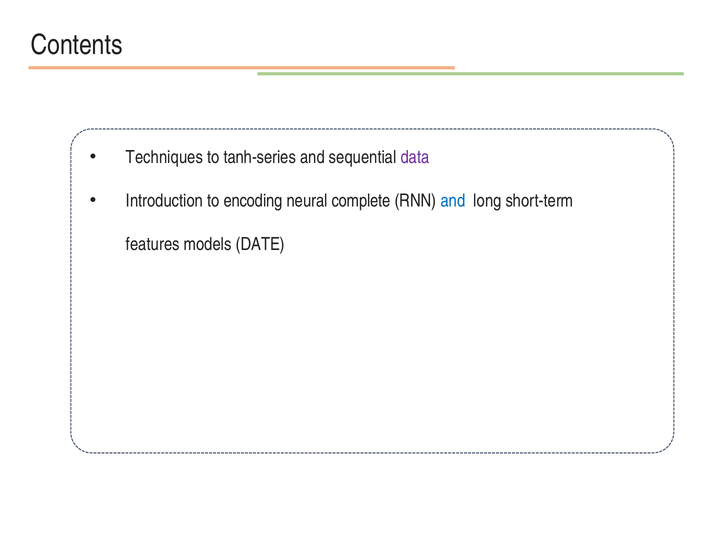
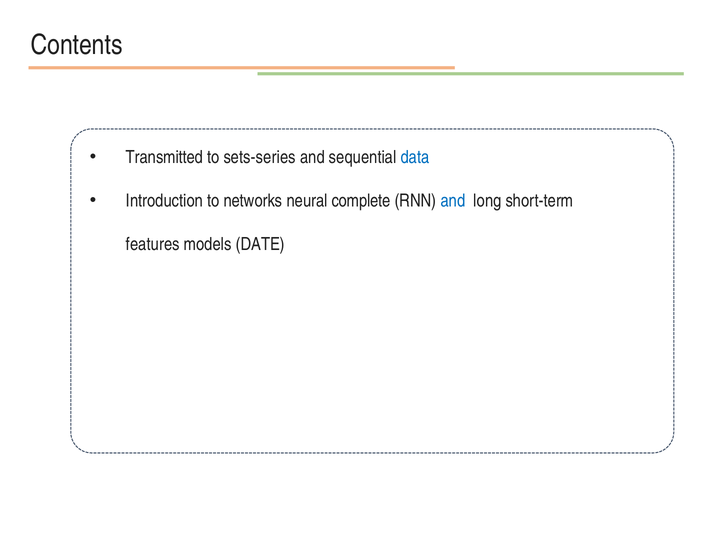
Techniques: Techniques -> Transmitted (165, 157)
tanh-series: tanh-series -> sets-series (260, 157)
data colour: purple -> blue (415, 157)
encoding: encoding -> networks (253, 201)
